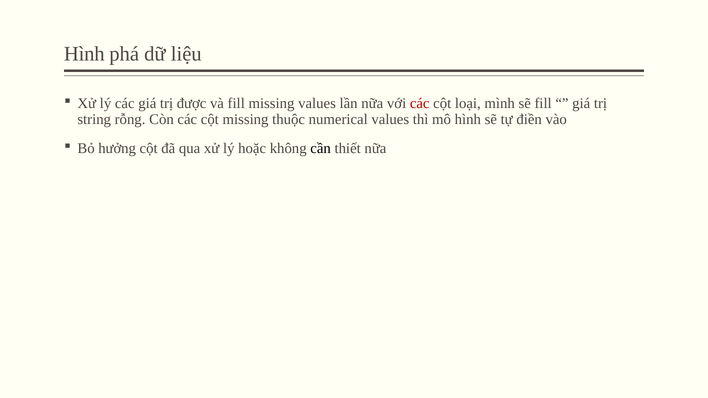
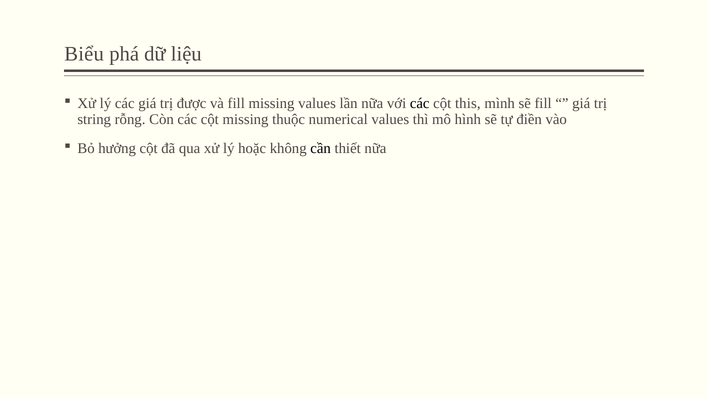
Hình: Hình -> Biểu (84, 54)
các colour: red -> black (420, 103)
loại: loại -> this (468, 103)
